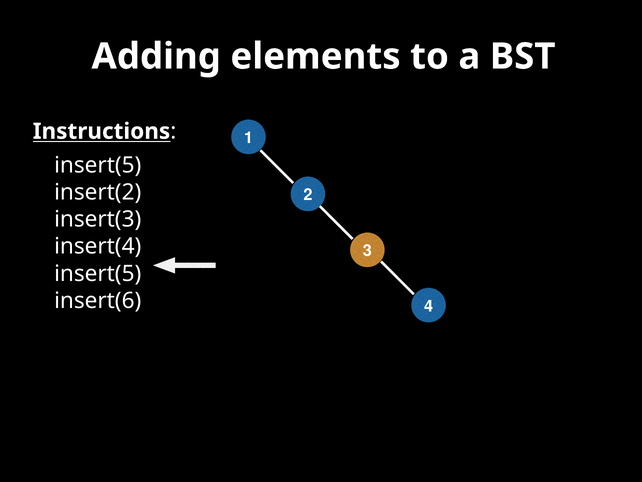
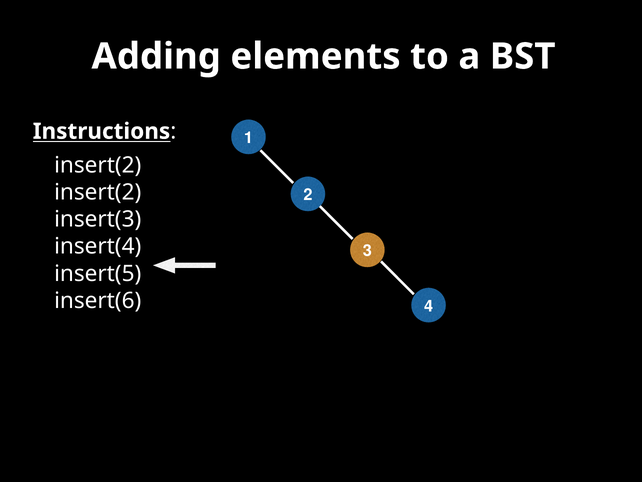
insert(5: insert(5 -> insert(2 (98, 165)
